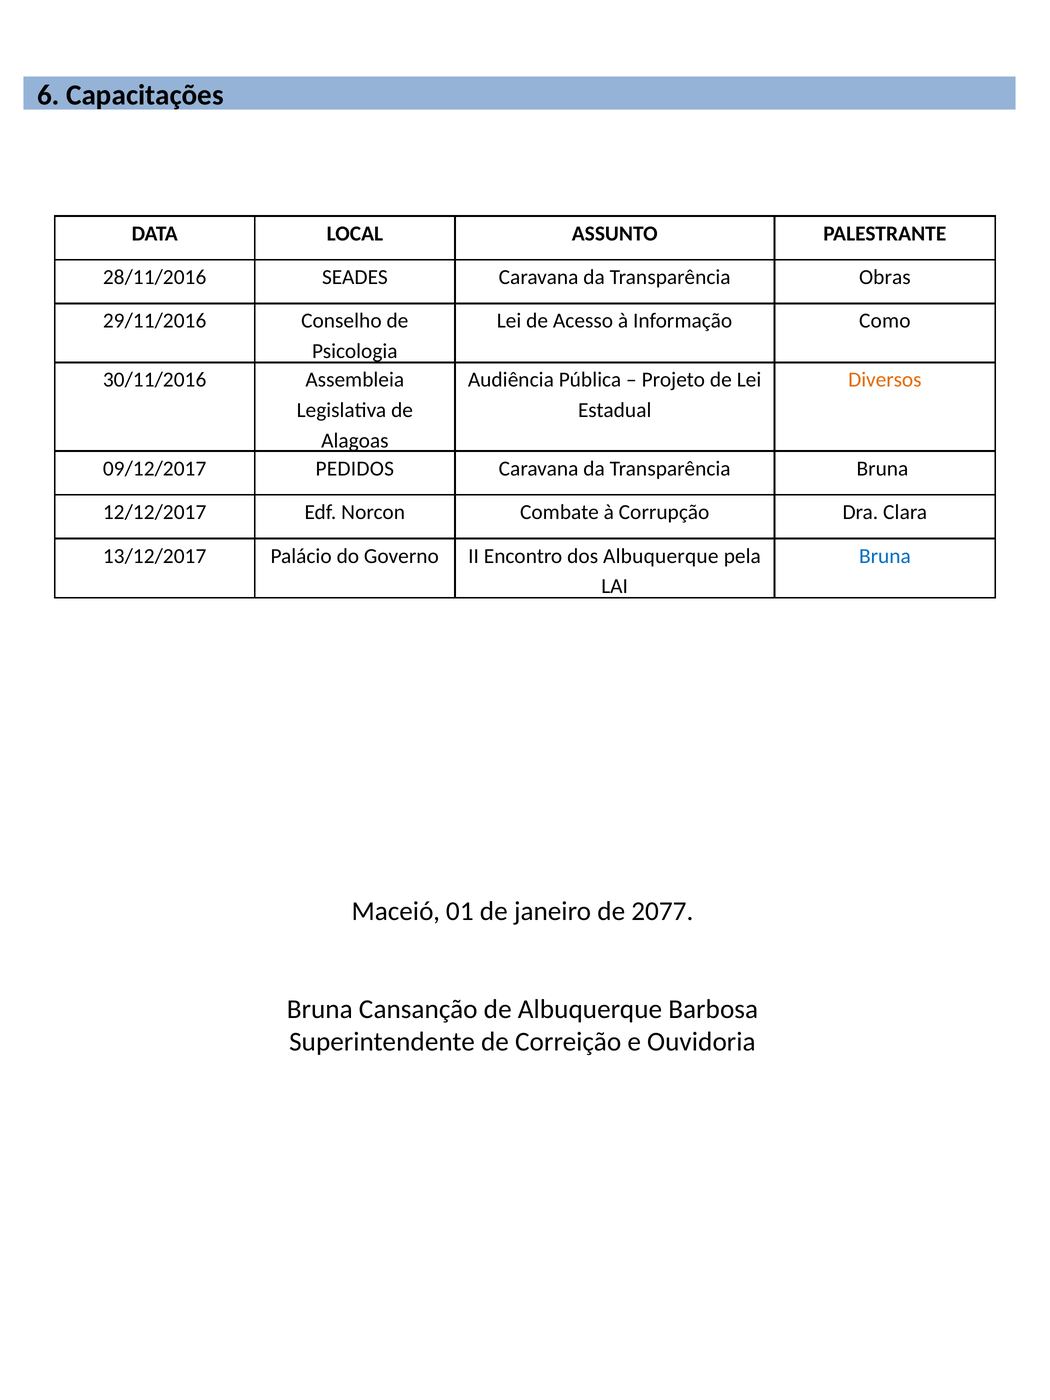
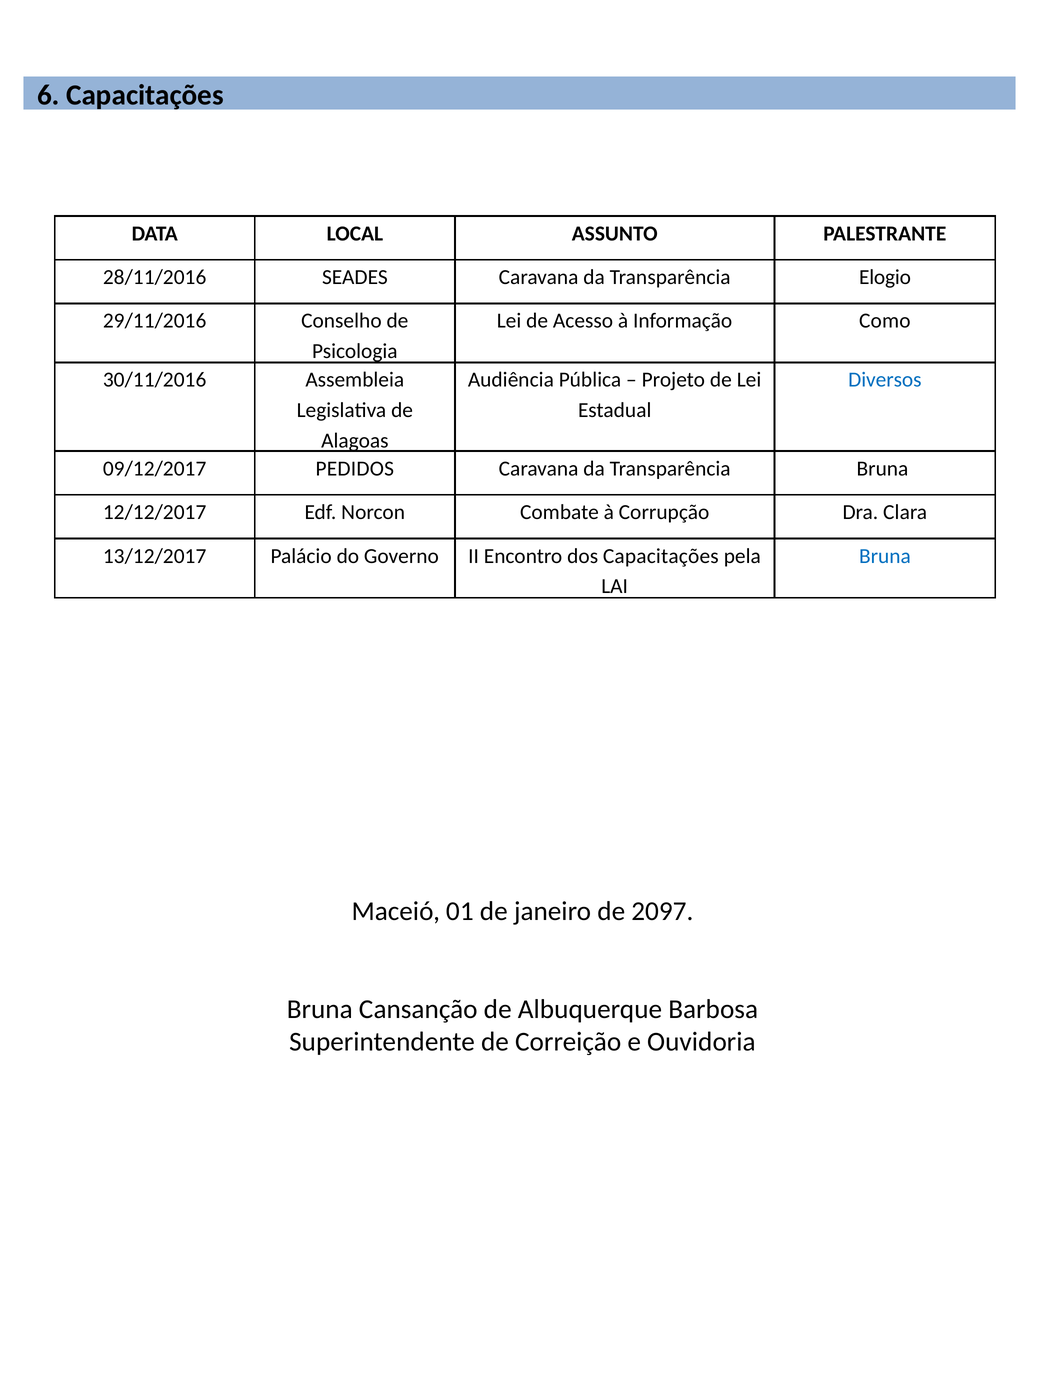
Obras: Obras -> Elogio (885, 277)
Diversos colour: orange -> blue (885, 380)
dos Albuquerque: Albuquerque -> Capacitações (661, 556)
2077: 2077 -> 2097 (662, 911)
